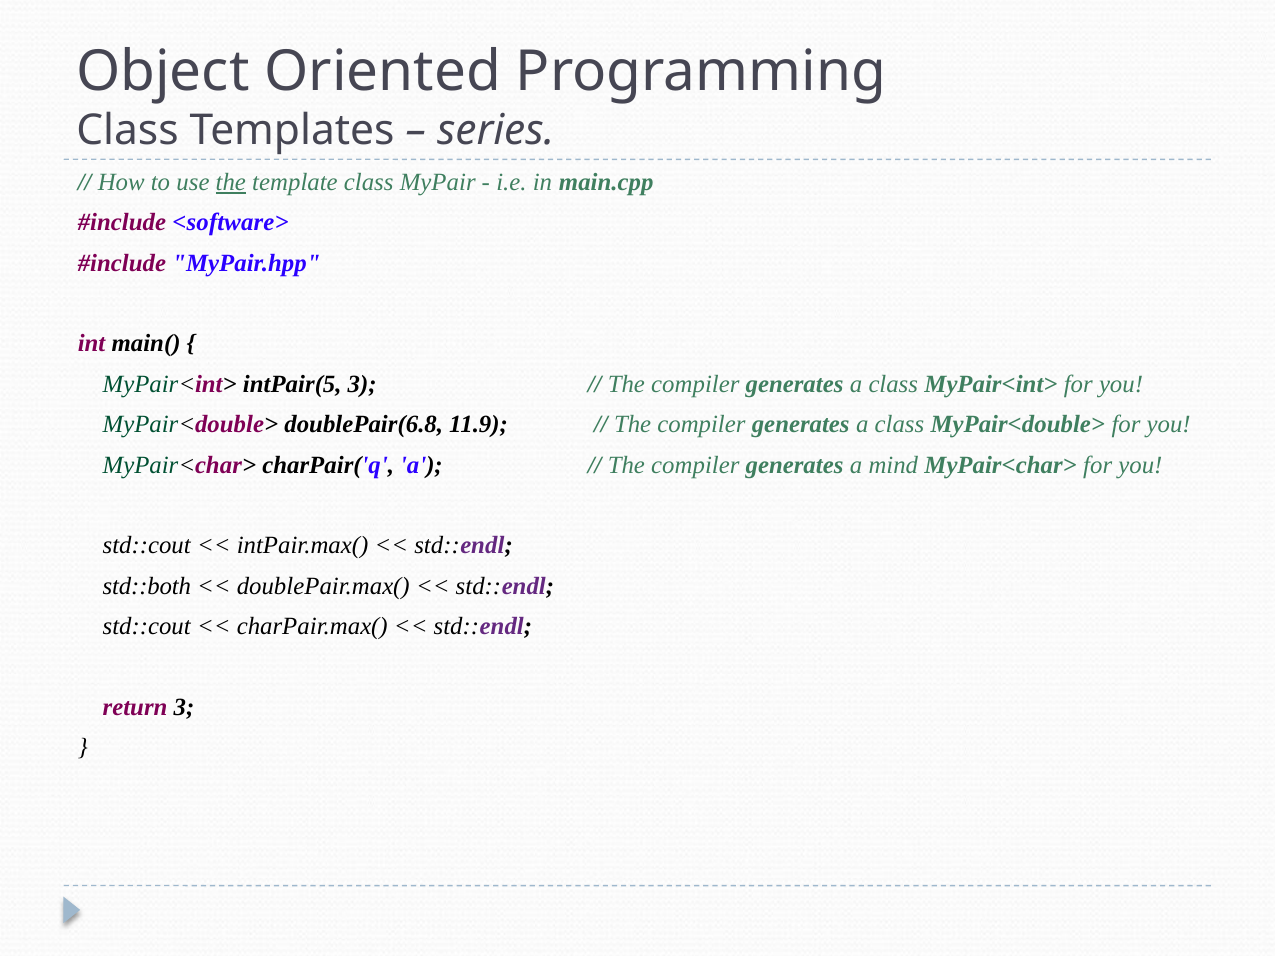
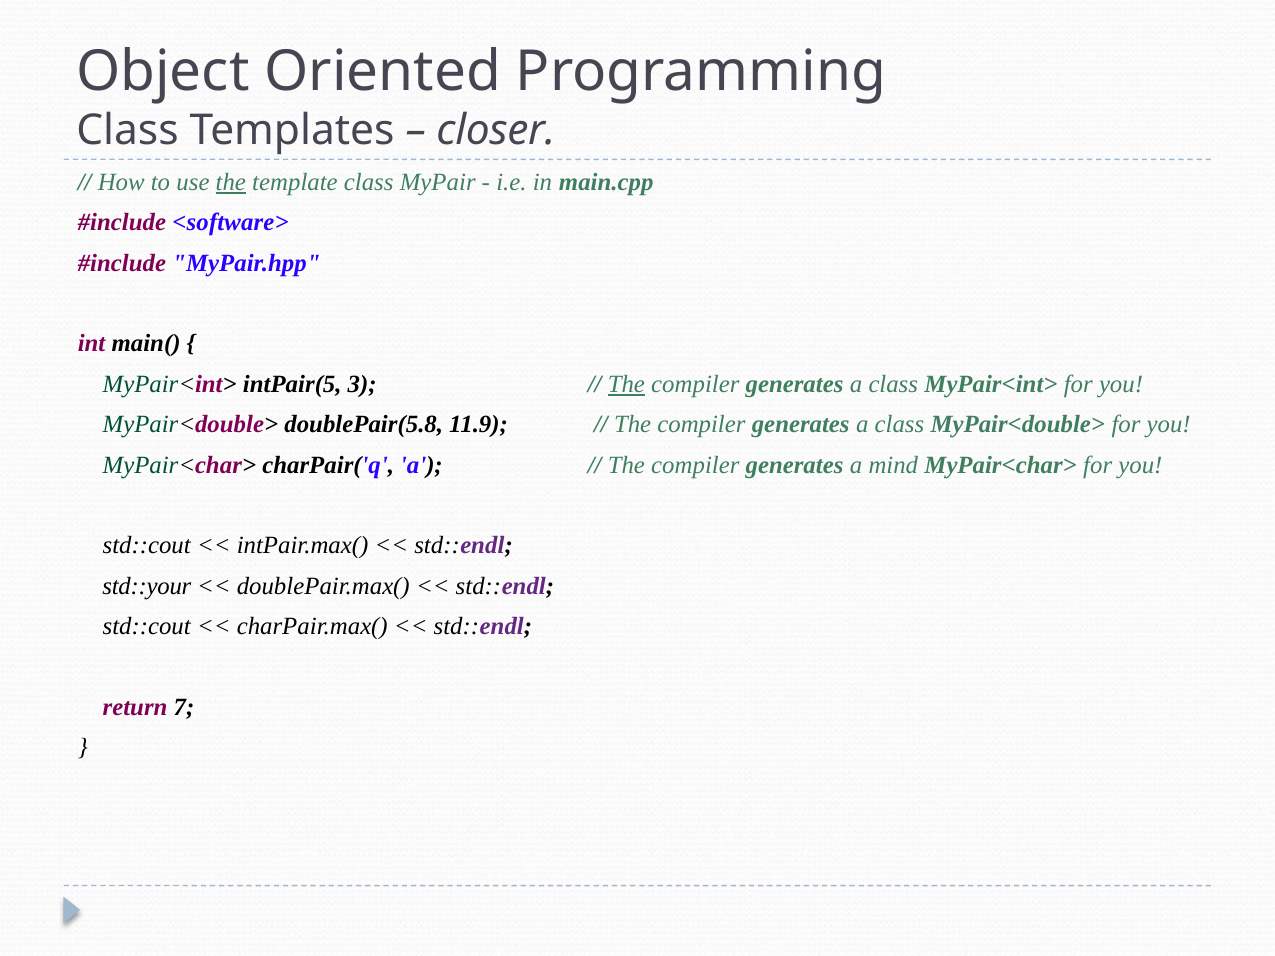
series: series -> closer (496, 131)
The underline: none -> present (626, 384)
doublePair(6.8: doublePair(6.8 -> doublePair(5.8 (364, 425)
std::both: std::both -> std::your (147, 586)
return 3: 3 -> 7 (184, 708)
